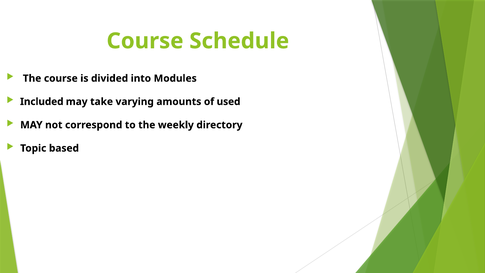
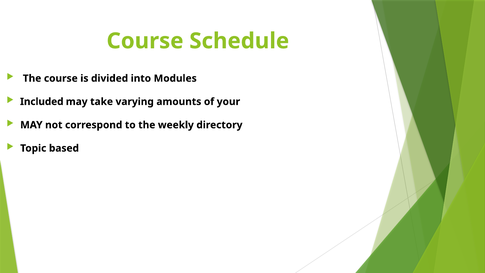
used: used -> your (228, 102)
